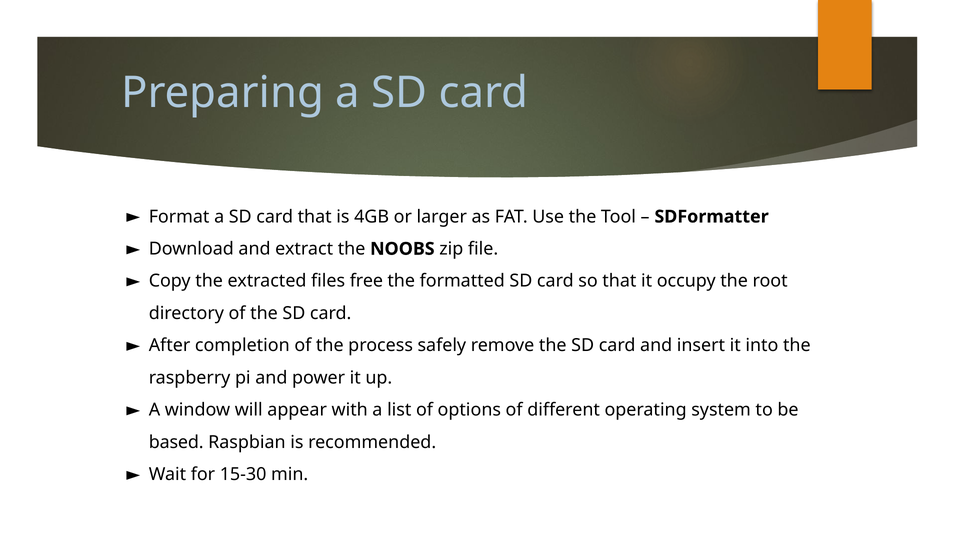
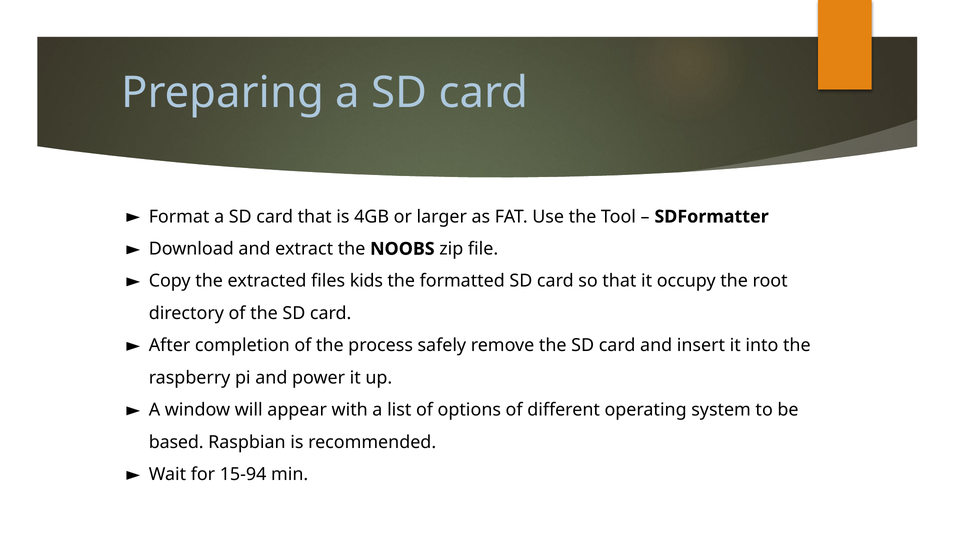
free: free -> kids (366, 281)
15-30: 15-30 -> 15-94 (243, 475)
